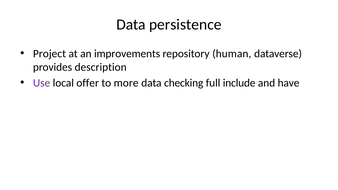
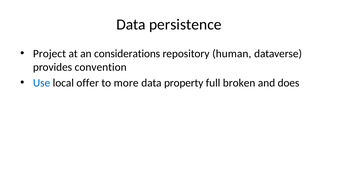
improvements: improvements -> considerations (127, 54)
description: description -> convention (101, 67)
Use colour: purple -> blue (42, 83)
checking: checking -> property (184, 83)
include: include -> broken (239, 83)
have: have -> does (289, 83)
